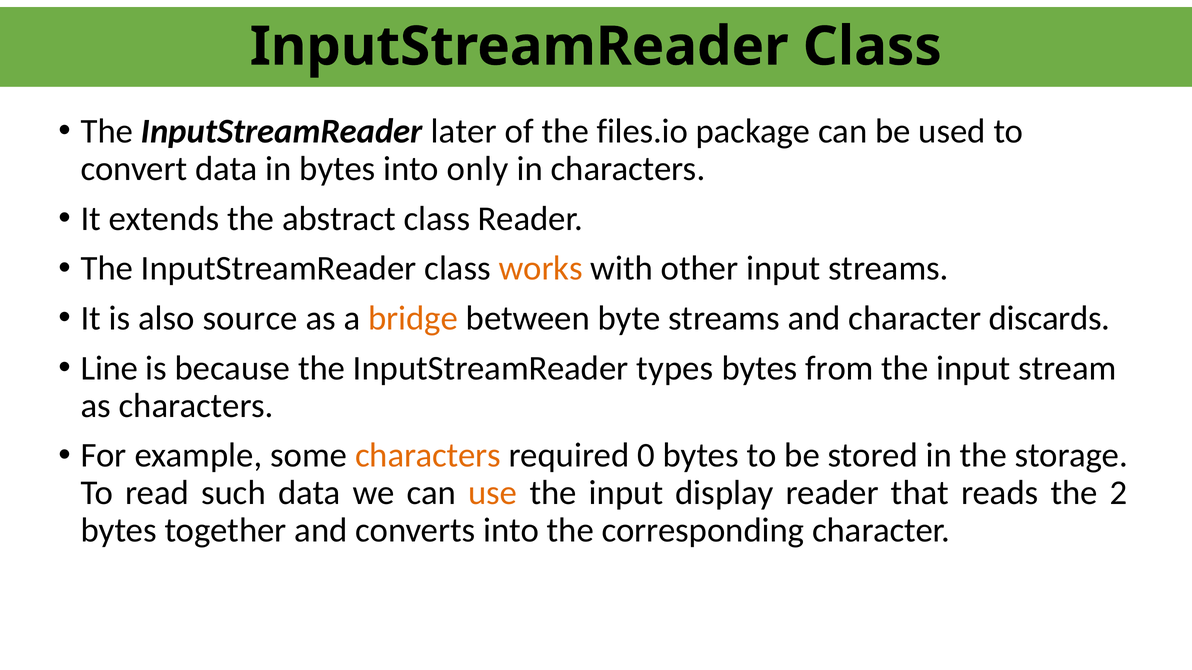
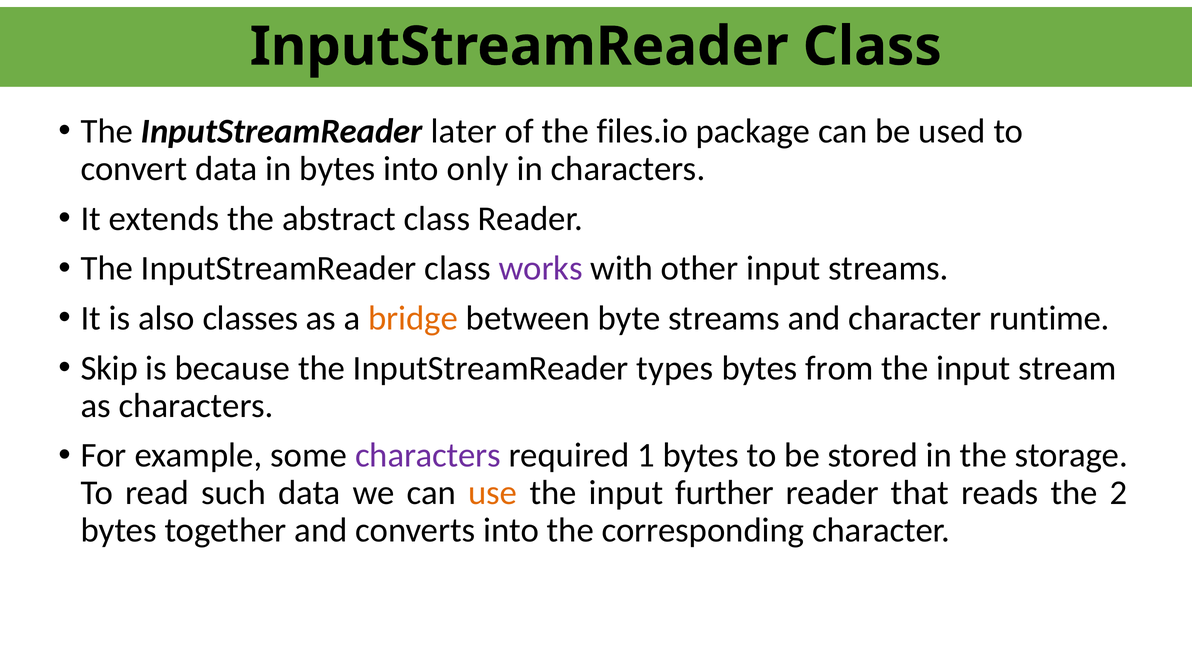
works colour: orange -> purple (541, 269)
source: source -> classes (250, 319)
discards: discards -> runtime (1049, 319)
Line: Line -> Skip (109, 368)
characters colour: orange -> purple (428, 456)
0: 0 -> 1 (646, 456)
display: display -> further (725, 493)
